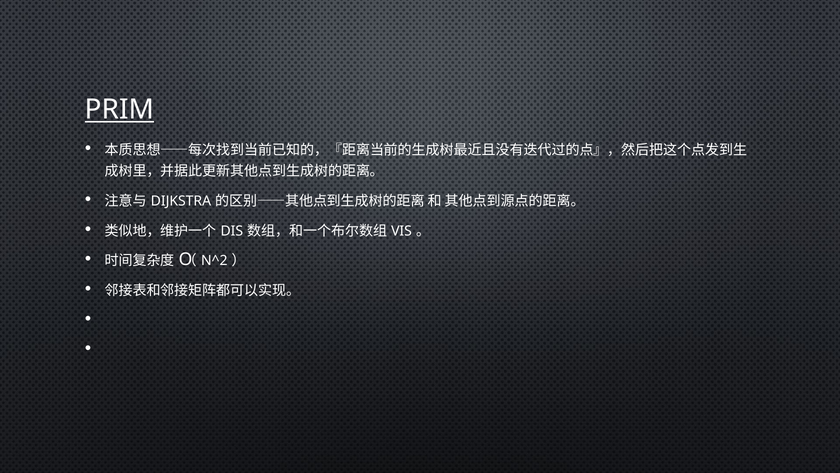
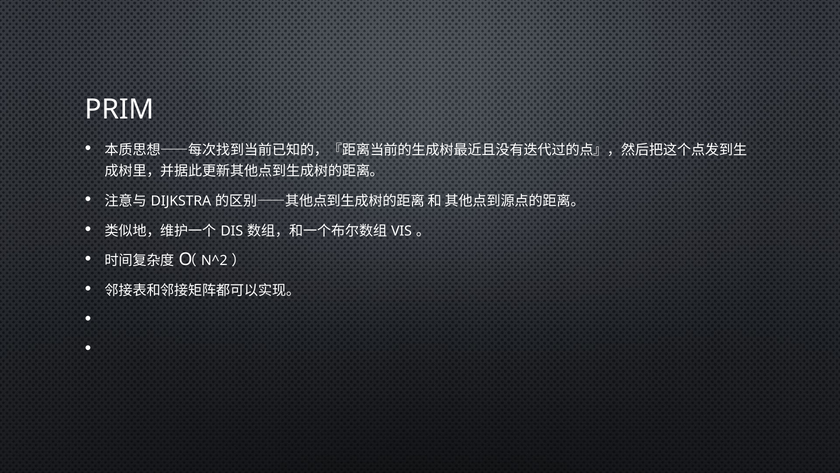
PRIM underline: present -> none (120, 110)
